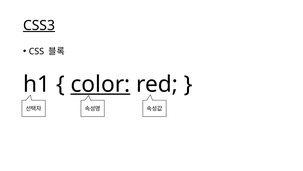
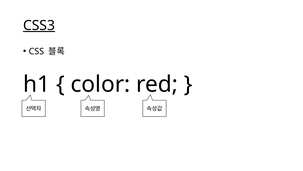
color underline: present -> none (100, 84)
